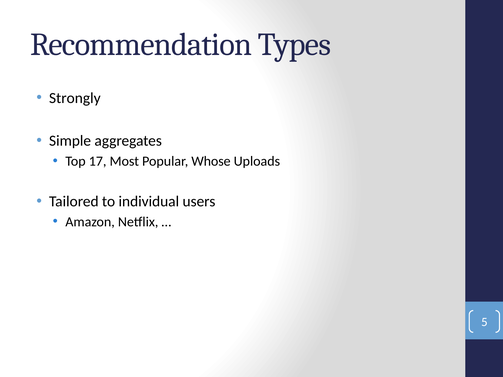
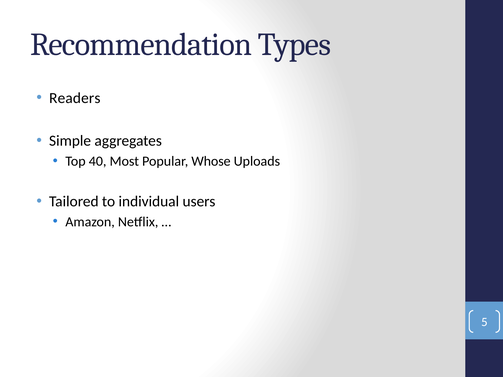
Strongly: Strongly -> Readers (75, 98)
17: 17 -> 40 (98, 161)
